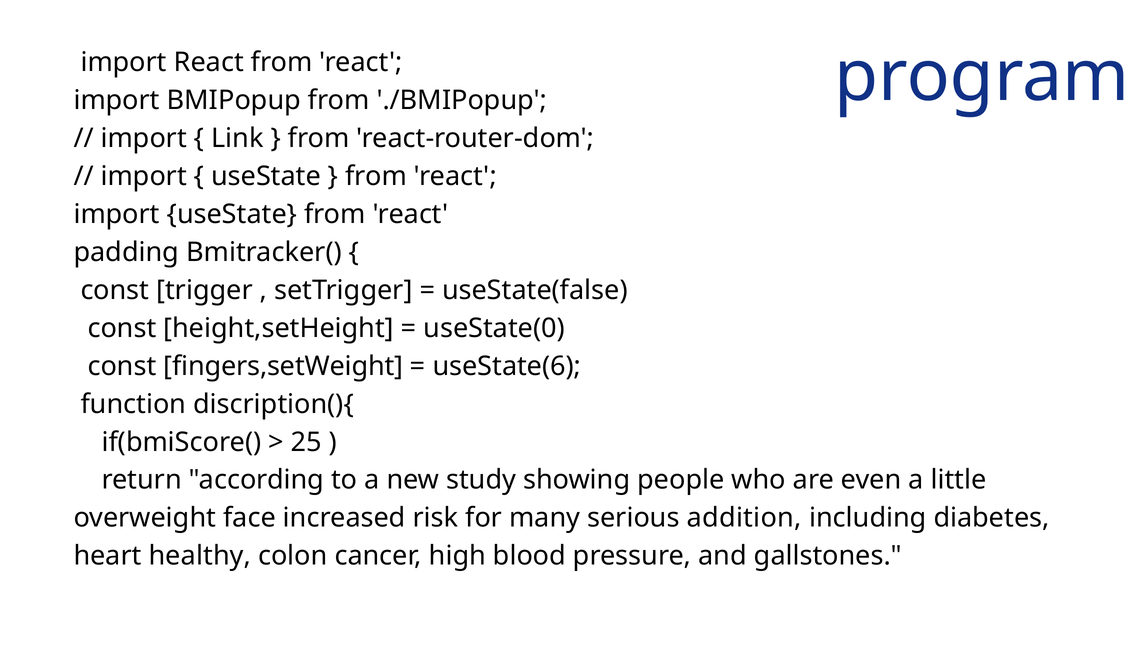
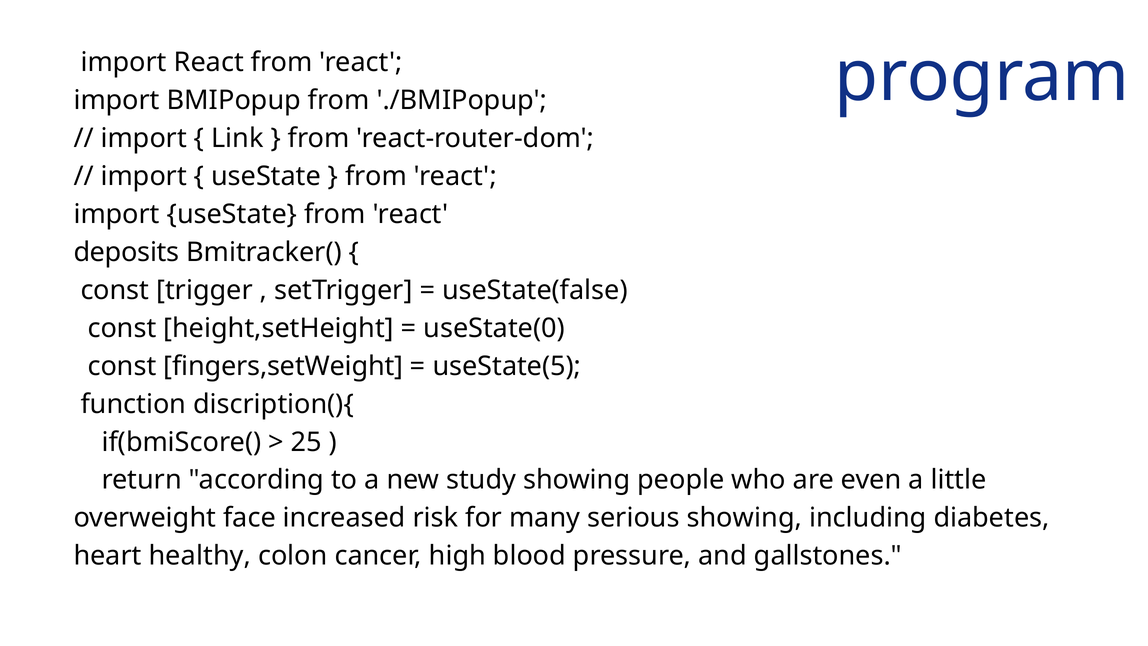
padding: padding -> deposits (126, 252)
useState(6: useState(6 -> useState(5 (507, 366)
serious addition: addition -> showing (744, 518)
